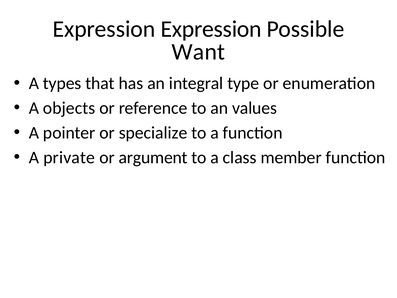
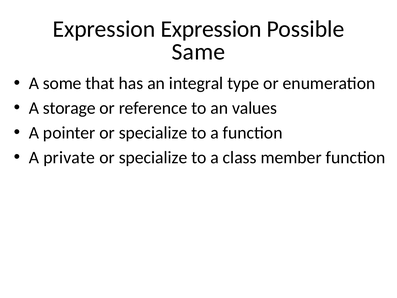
Want: Want -> Same (198, 52)
types: types -> some (62, 83)
objects: objects -> storage (69, 108)
argument: argument -> specialize (153, 157)
